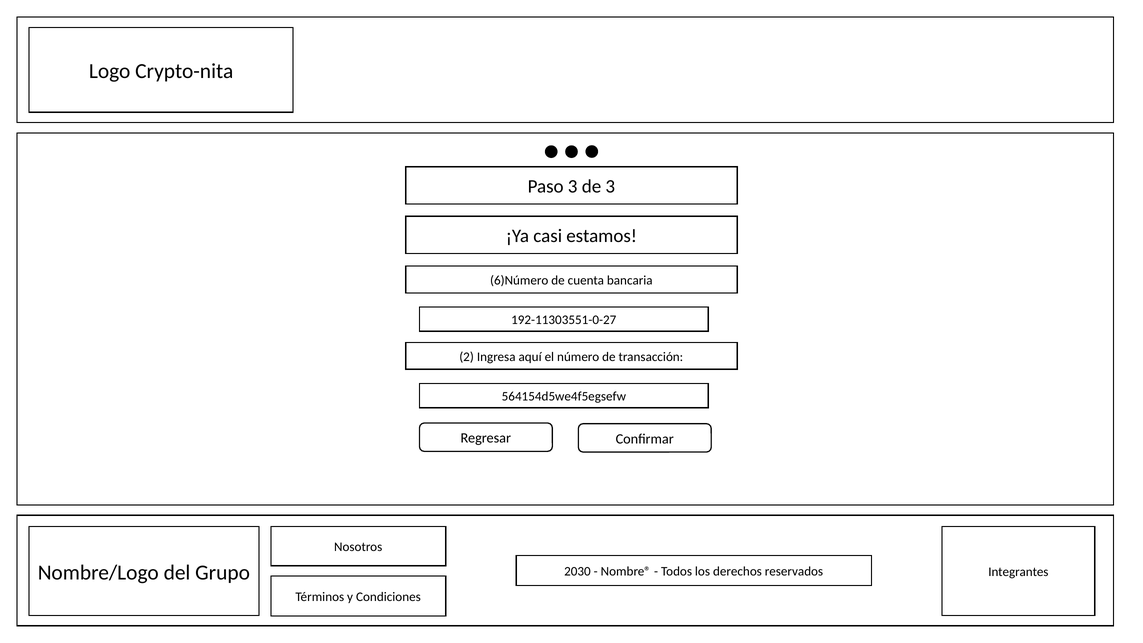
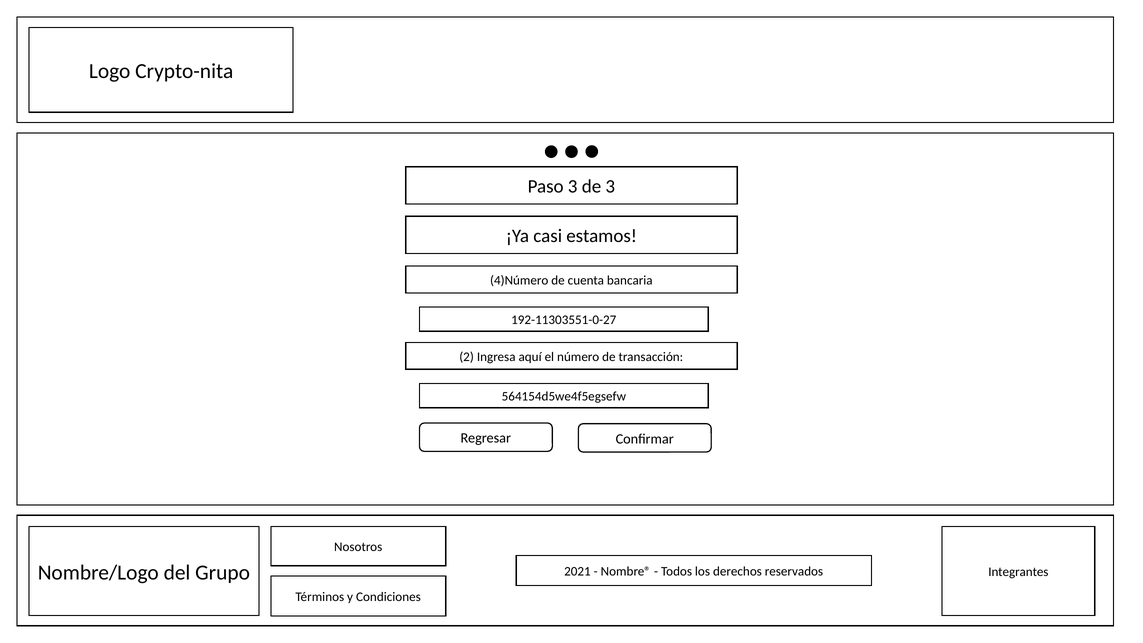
6)Número: 6)Número -> 4)Número (519, 280)
2030: 2030 -> 2021 (577, 571)
